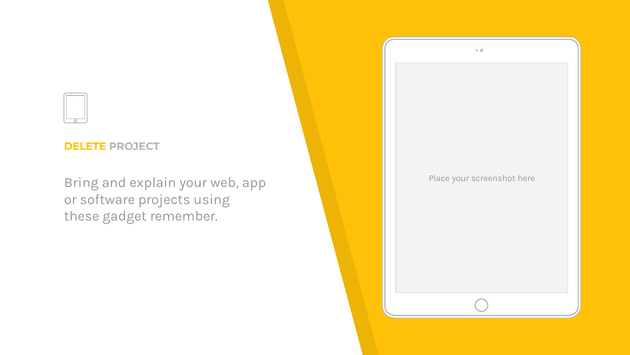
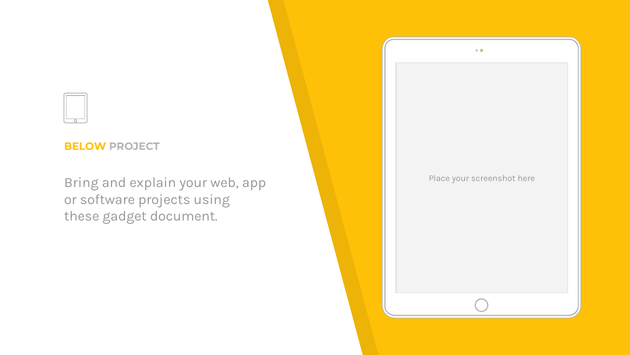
DELETE: DELETE -> BELOW (85, 146)
remember: remember -> document (184, 216)
